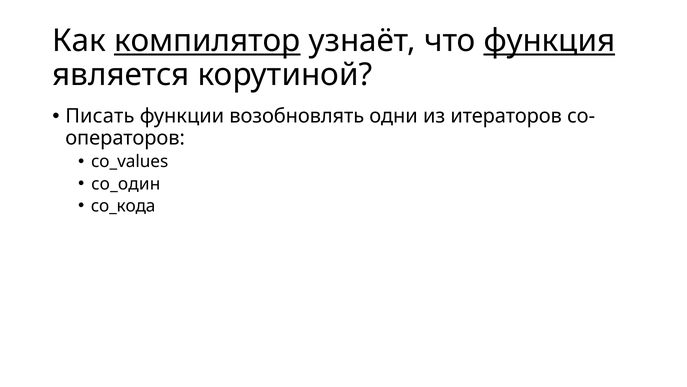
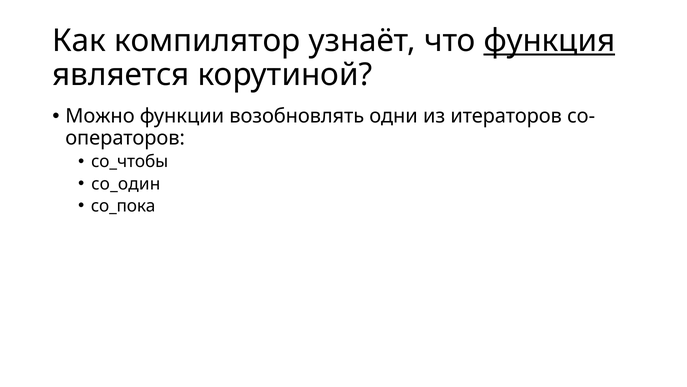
компилятор underline: present -> none (207, 41)
Писать: Писать -> Можно (100, 116)
co_values: co_values -> co_чтобы (130, 161)
co_кода: co_кода -> co_пока (123, 206)
